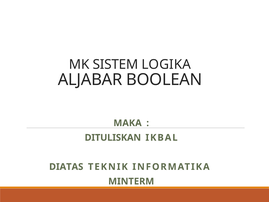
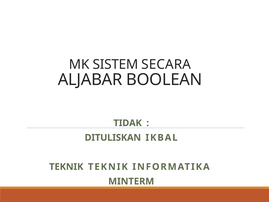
LOGIKA: LOGIKA -> SECARA (166, 64)
MAKA: MAKA -> TIDAK (128, 123)
DIATAS: DIATAS -> TEKNIK (66, 167)
